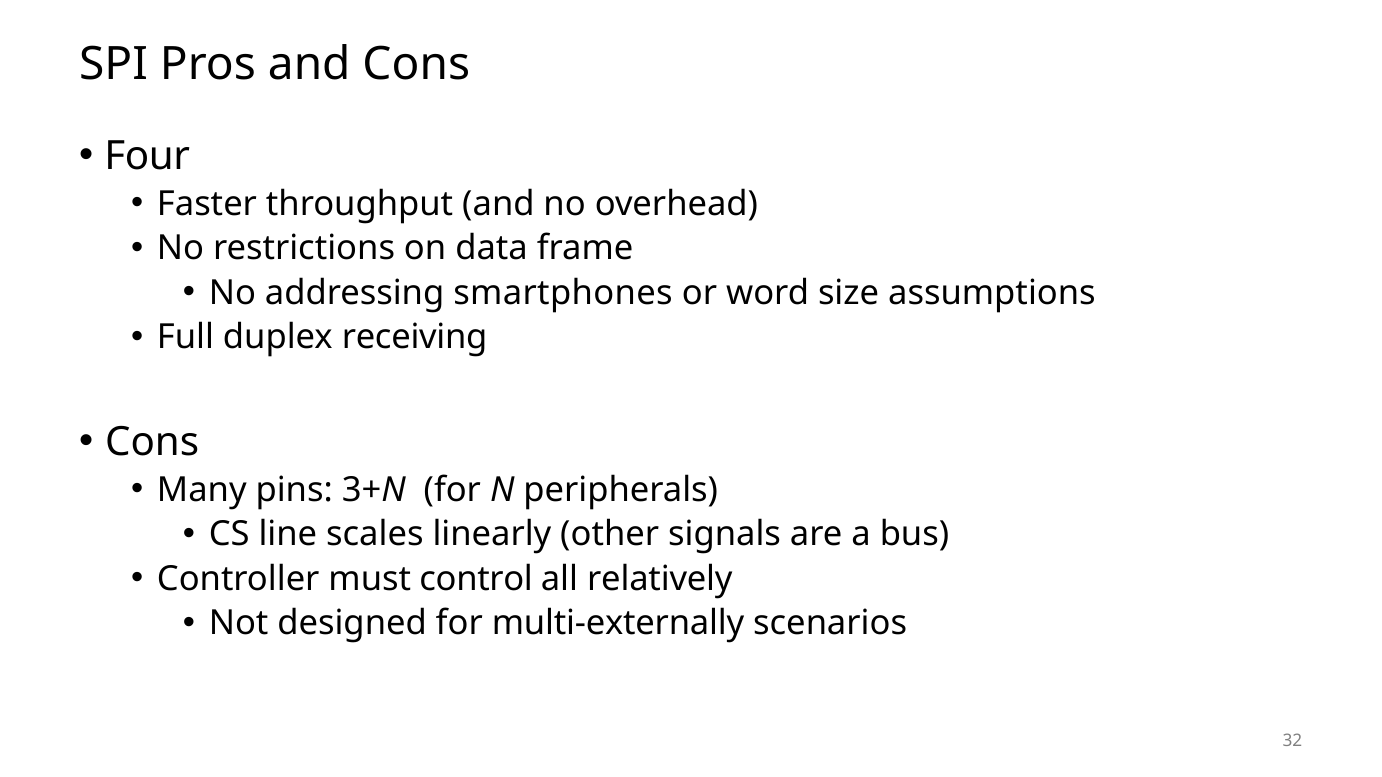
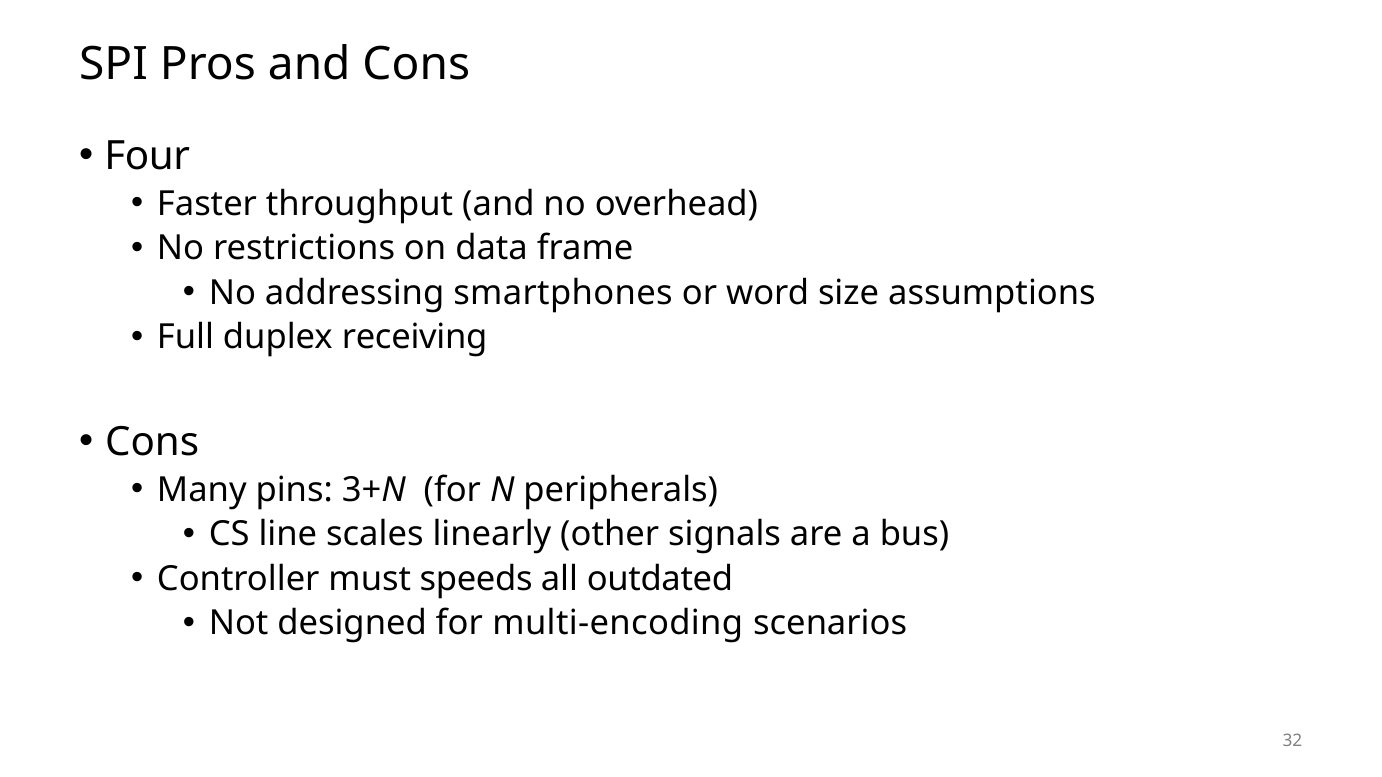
control: control -> speeds (476, 579)
relatively: relatively -> outdated (660, 579)
multi-externally: multi-externally -> multi-encoding (618, 623)
